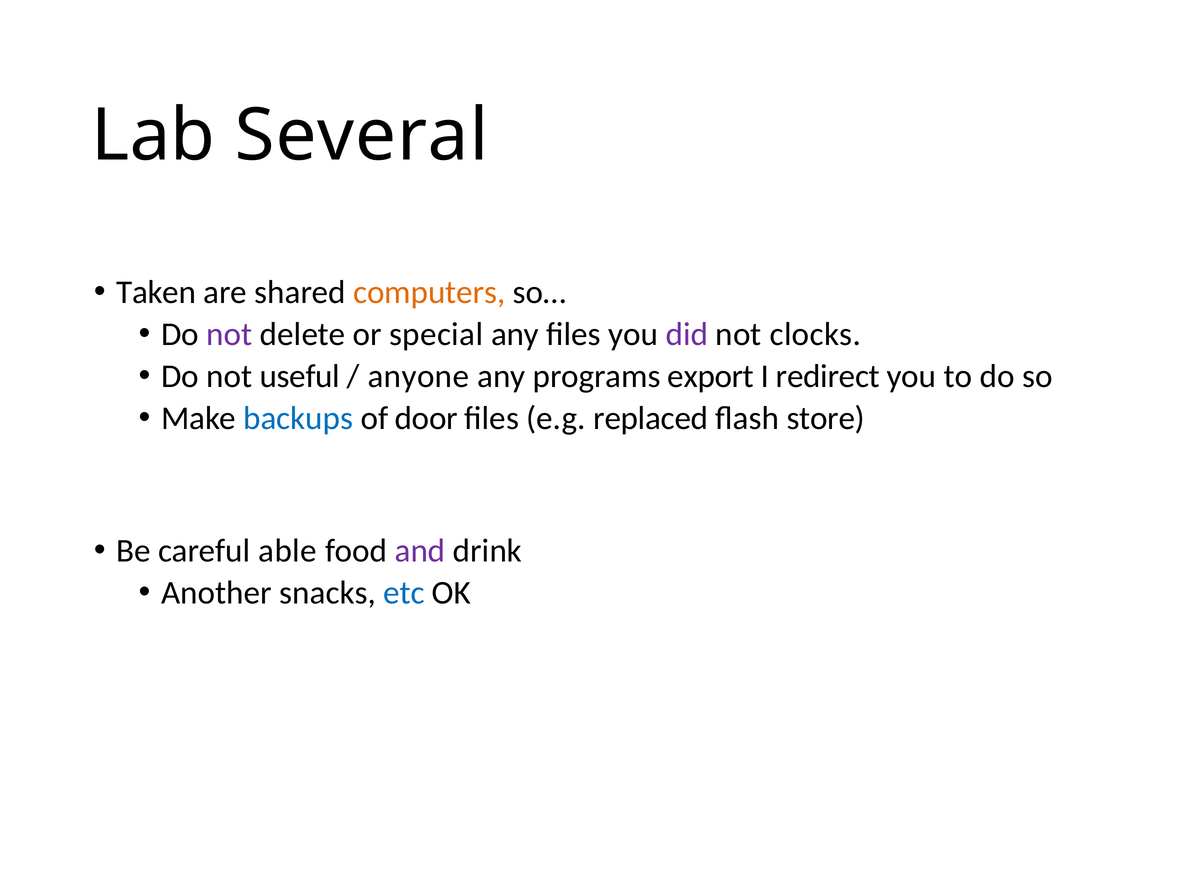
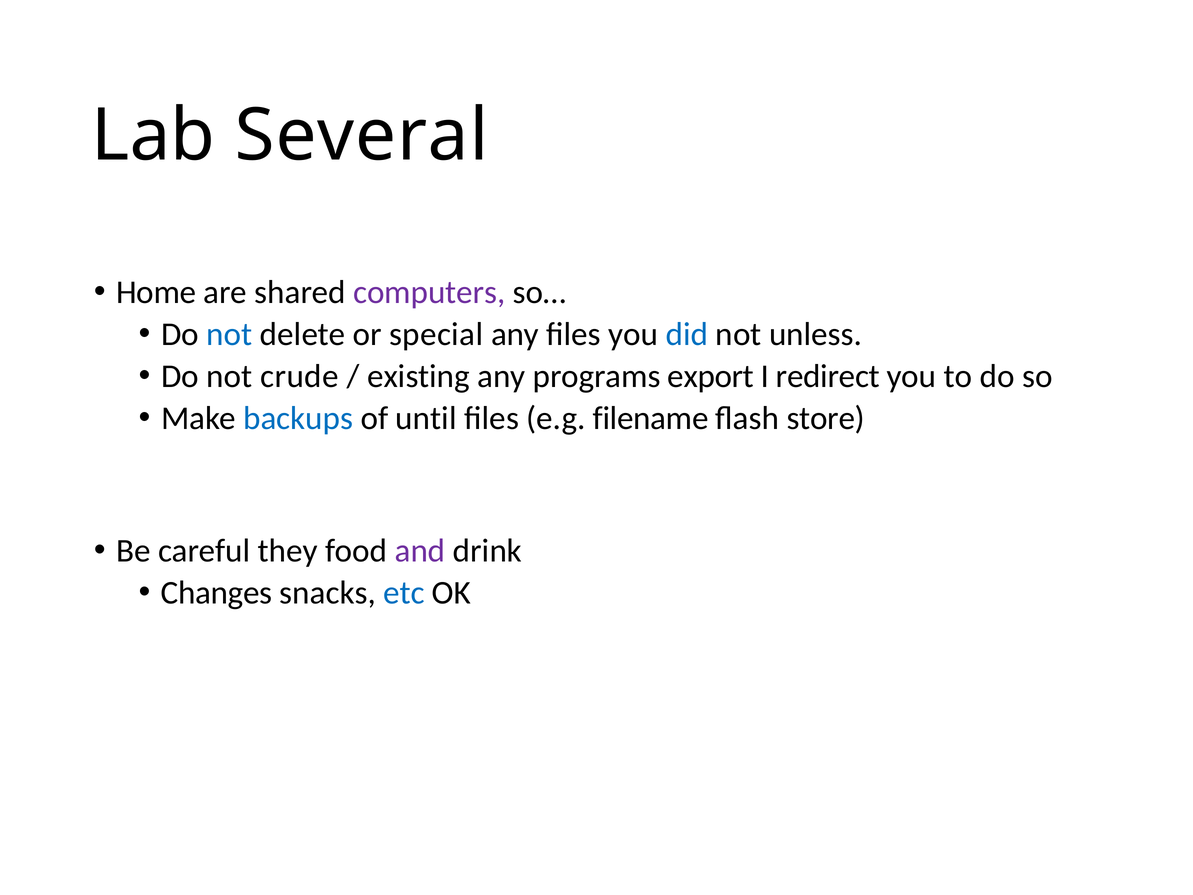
Taken: Taken -> Home (156, 292)
computers colour: orange -> purple (429, 292)
not colour: purple -> blue (229, 334)
did colour: purple -> blue (687, 334)
clocks: clocks -> unless (816, 334)
useful: useful -> crude (299, 376)
anyone: anyone -> existing (419, 376)
door: door -> until (426, 418)
replaced: replaced -> filename (651, 418)
able: able -> they (288, 551)
Another: Another -> Changes (217, 593)
